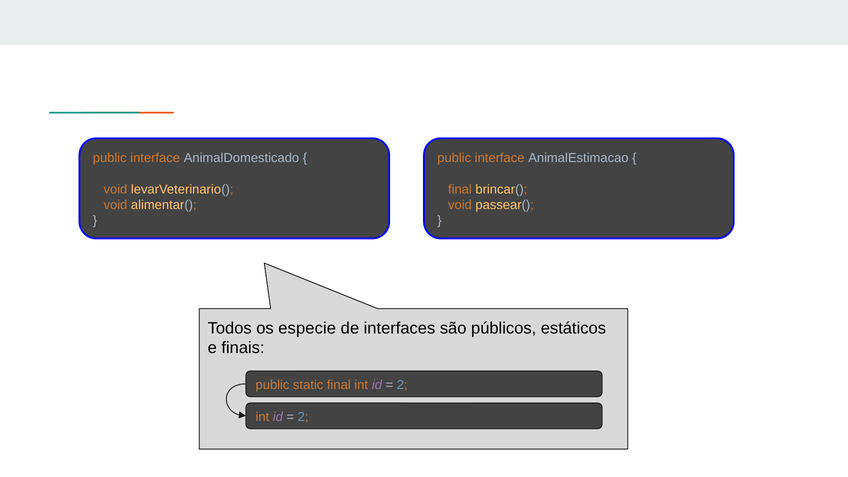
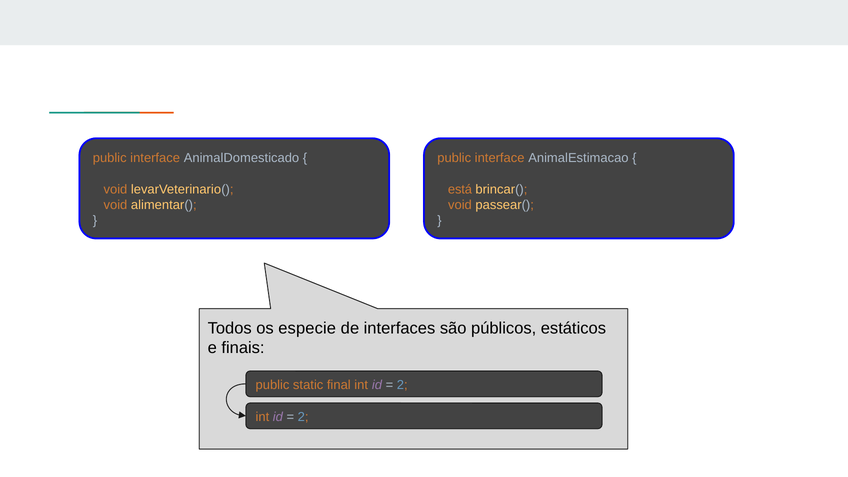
final: final -> está (460, 189)
